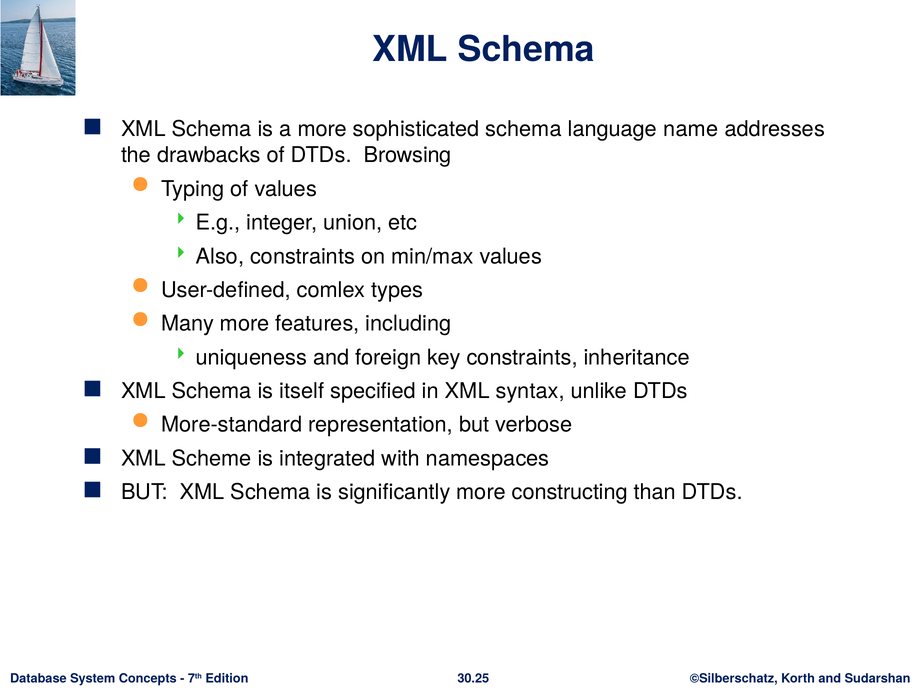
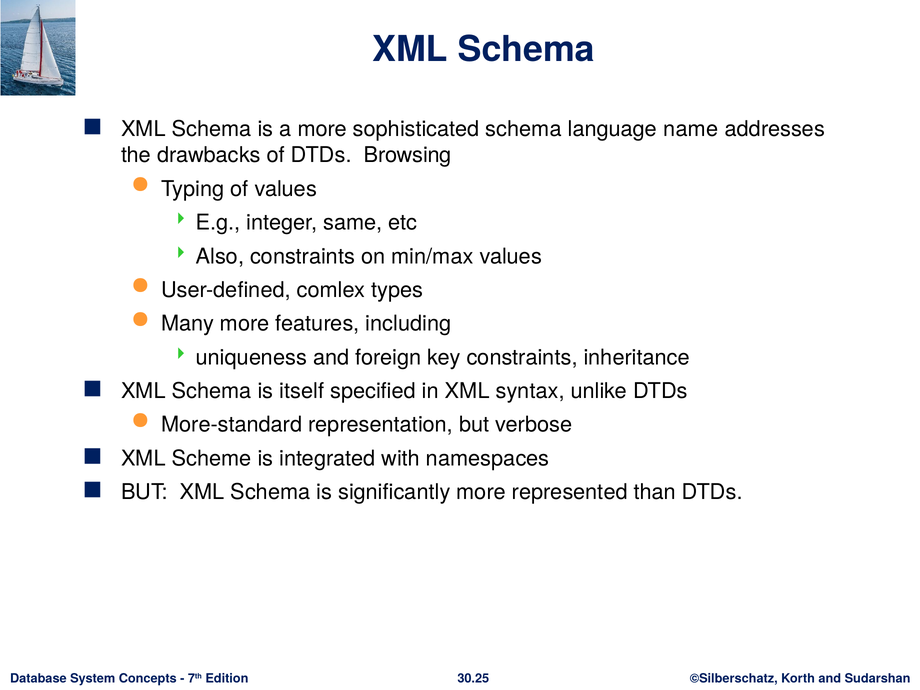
union: union -> same (353, 223)
constructing: constructing -> represented (570, 492)
